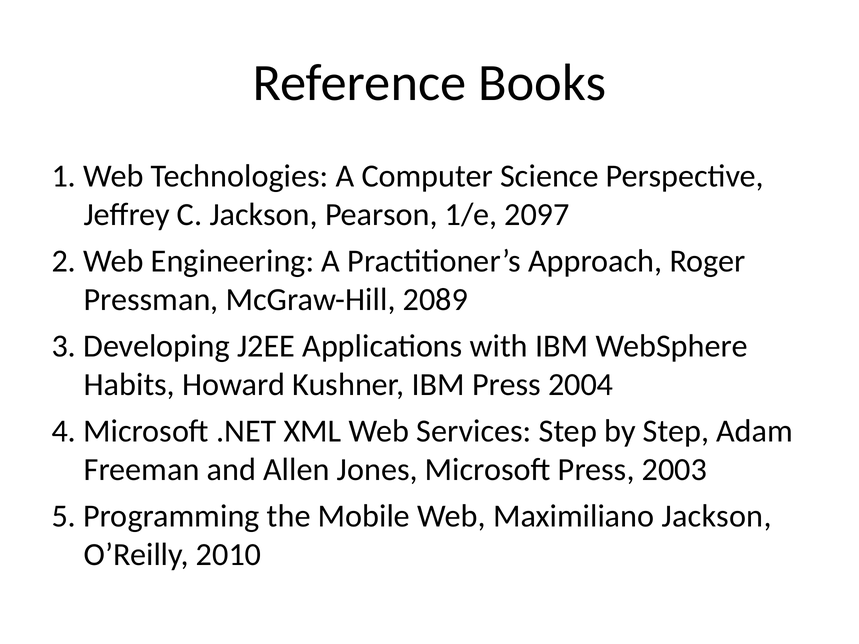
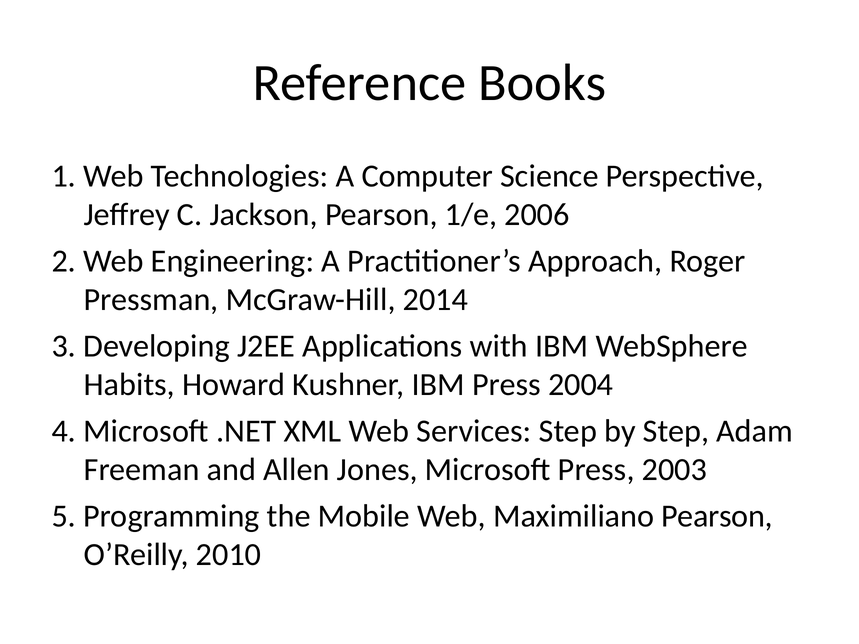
2097: 2097 -> 2006 (537, 215)
2089: 2089 -> 2014 (435, 300)
Maximiliano Jackson: Jackson -> Pearson (717, 516)
